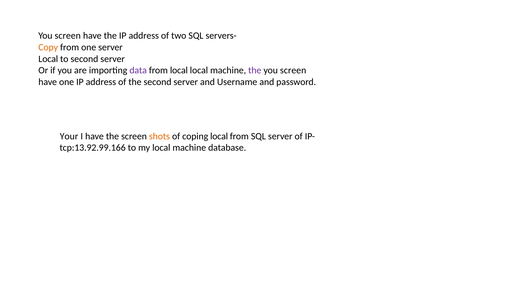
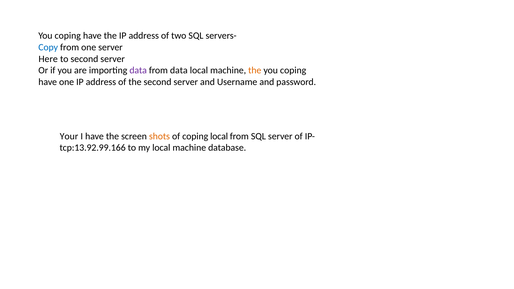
screen: screen -> coping (68, 36)
Copy colour: orange -> blue (48, 47)
Local: Local -> Here (48, 59)
from local: local -> data (179, 70)
the colour: purple -> orange (255, 70)
screen: screen -> coping (293, 70)
